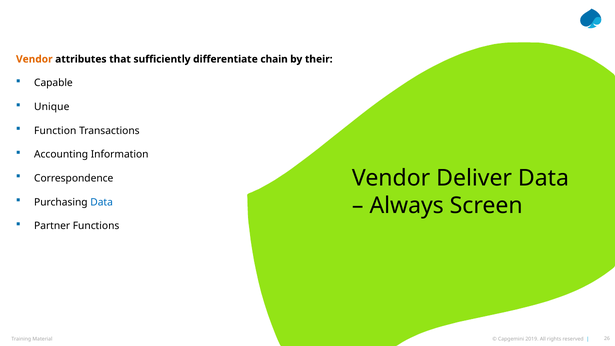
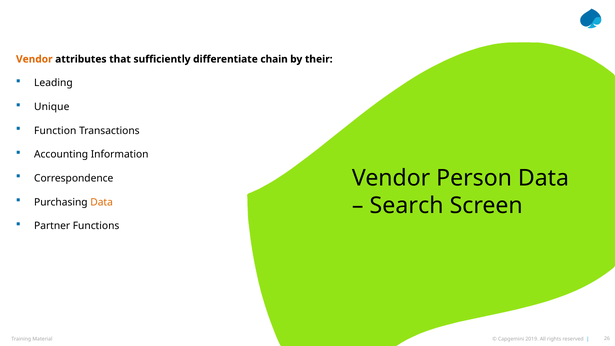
Capable: Capable -> Leading (53, 83)
Deliver: Deliver -> Person (474, 178)
Data colour: blue -> orange (102, 202)
Always: Always -> Search (407, 206)
